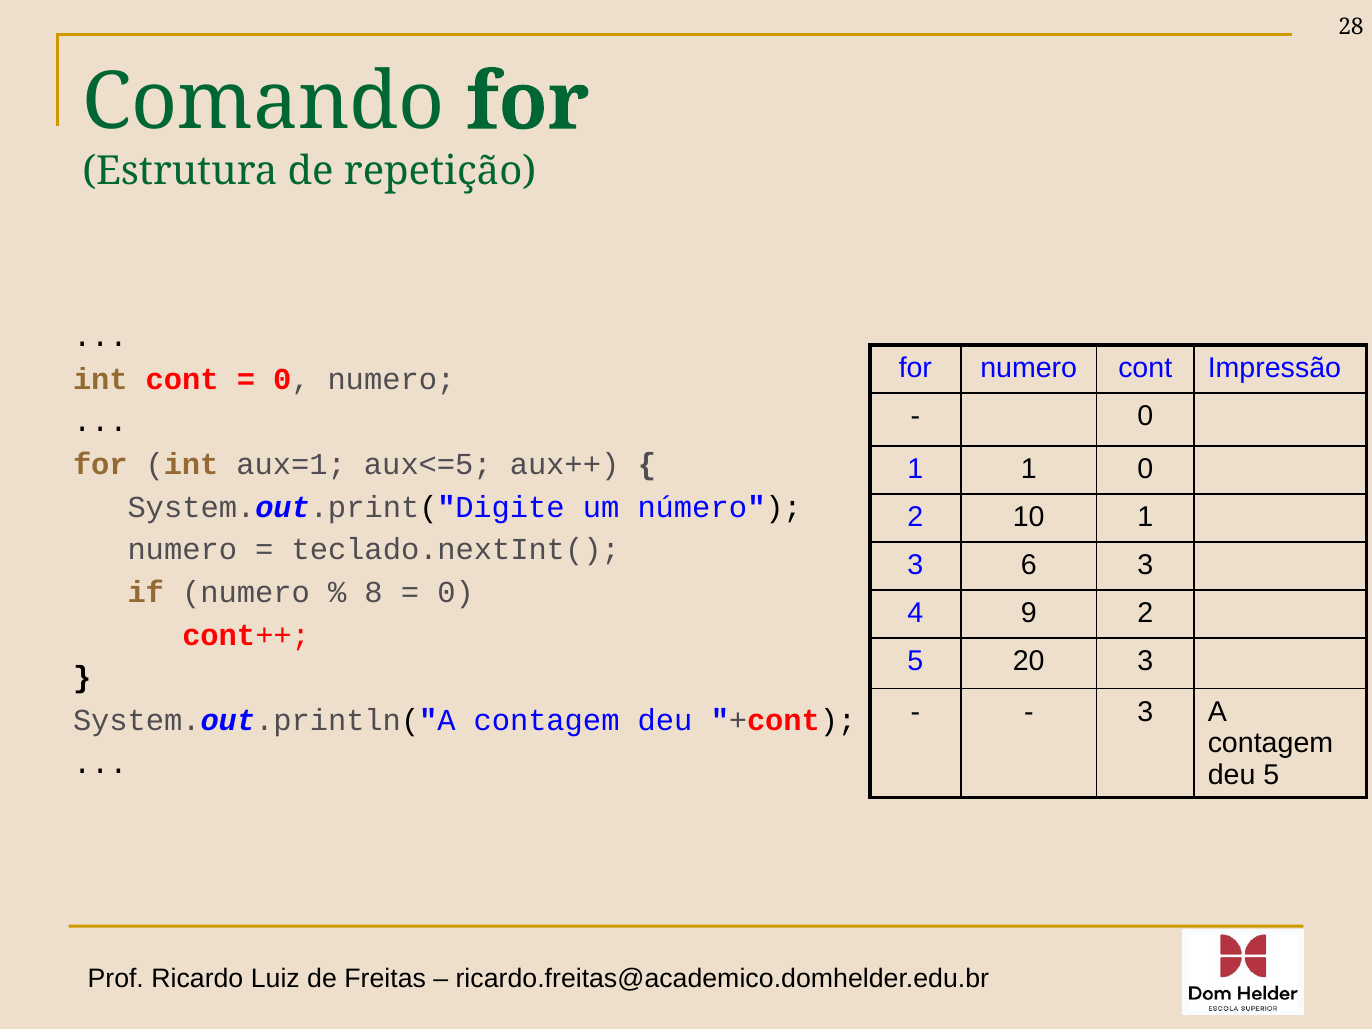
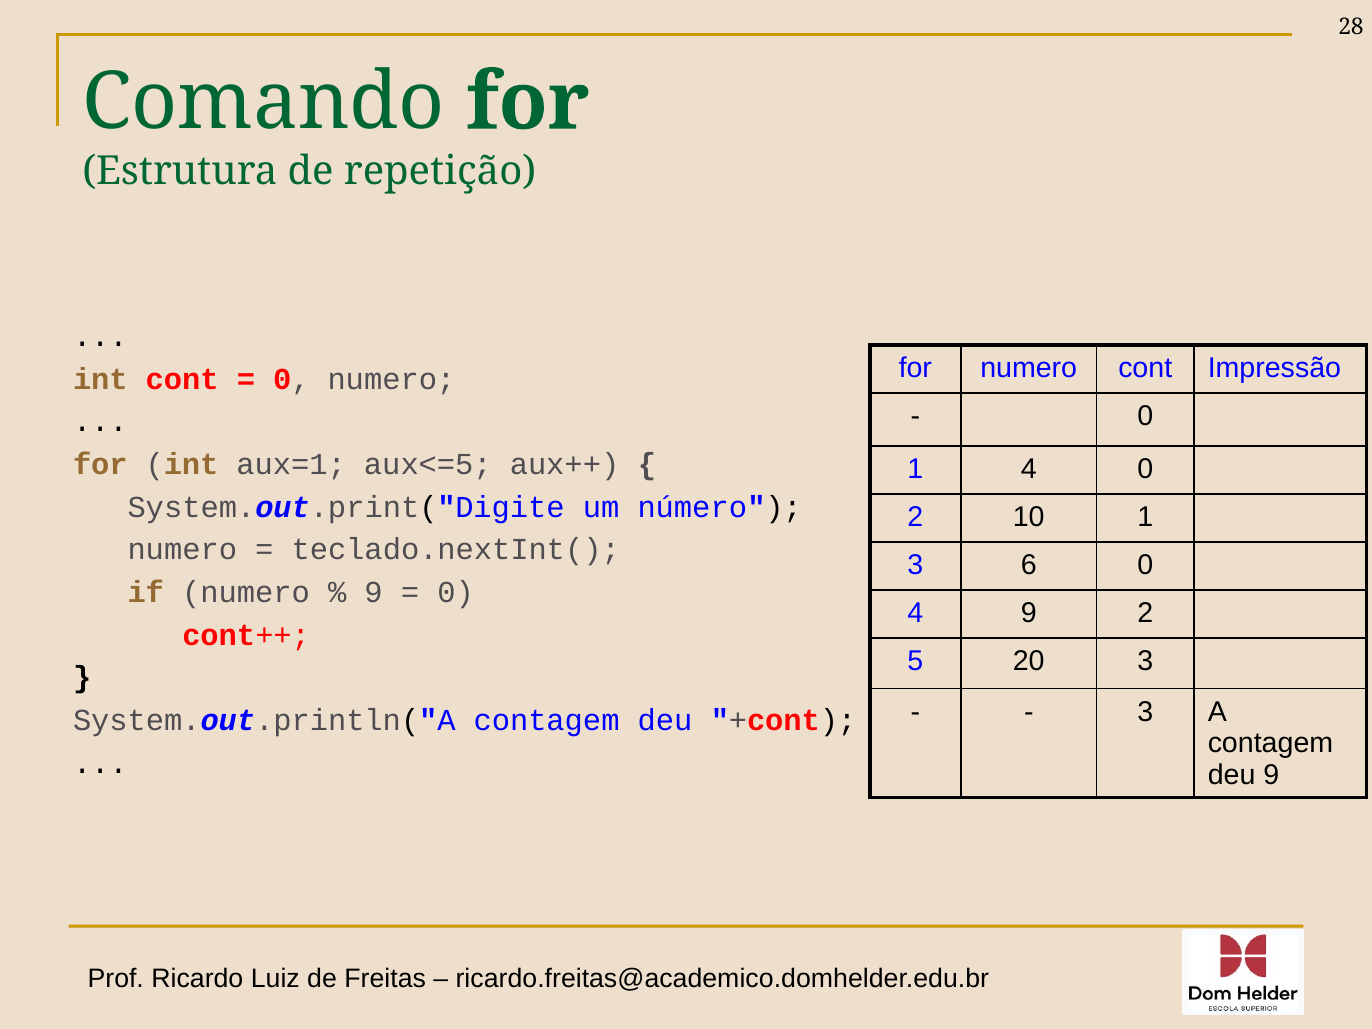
1 1: 1 -> 4 (1029, 469)
6 3: 3 -> 0 (1145, 565)
8: 8 -> 9 (374, 592)
deu 5: 5 -> 9 (1271, 775)
